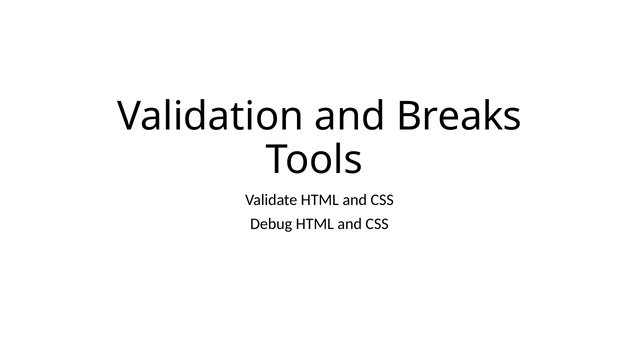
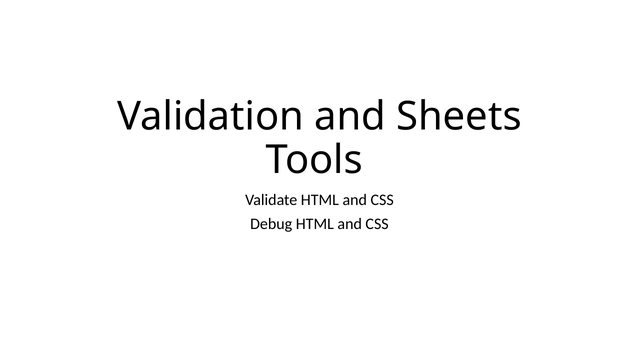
Breaks: Breaks -> Sheets (459, 117)
